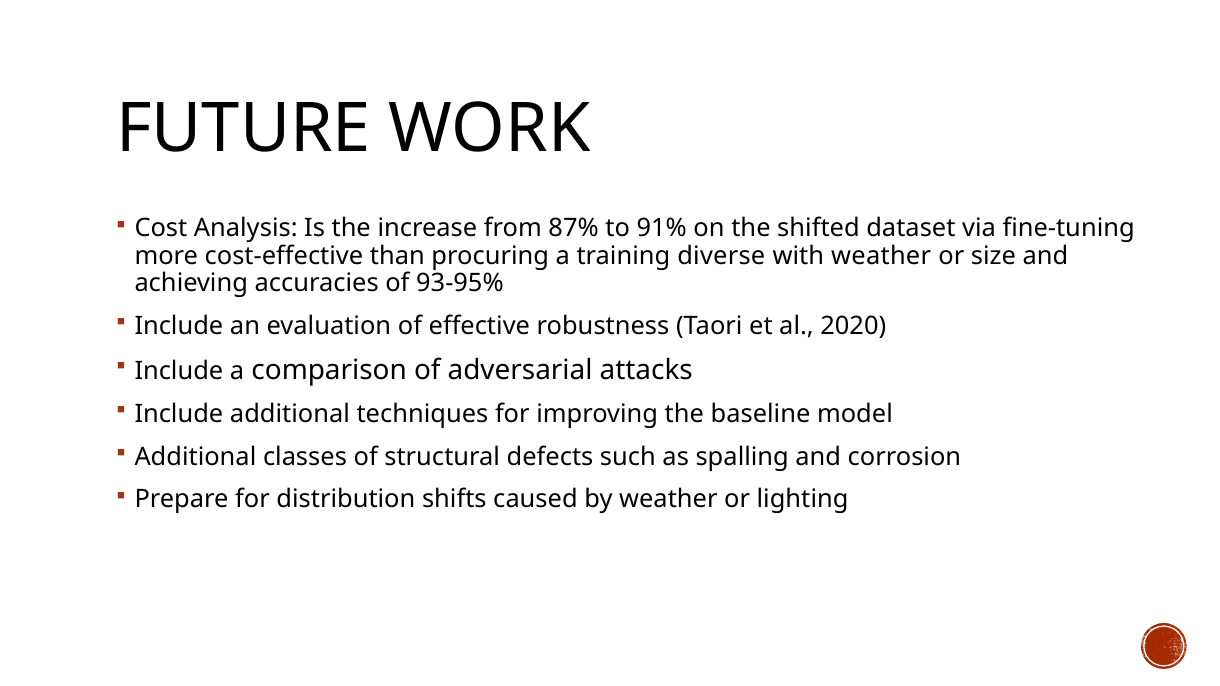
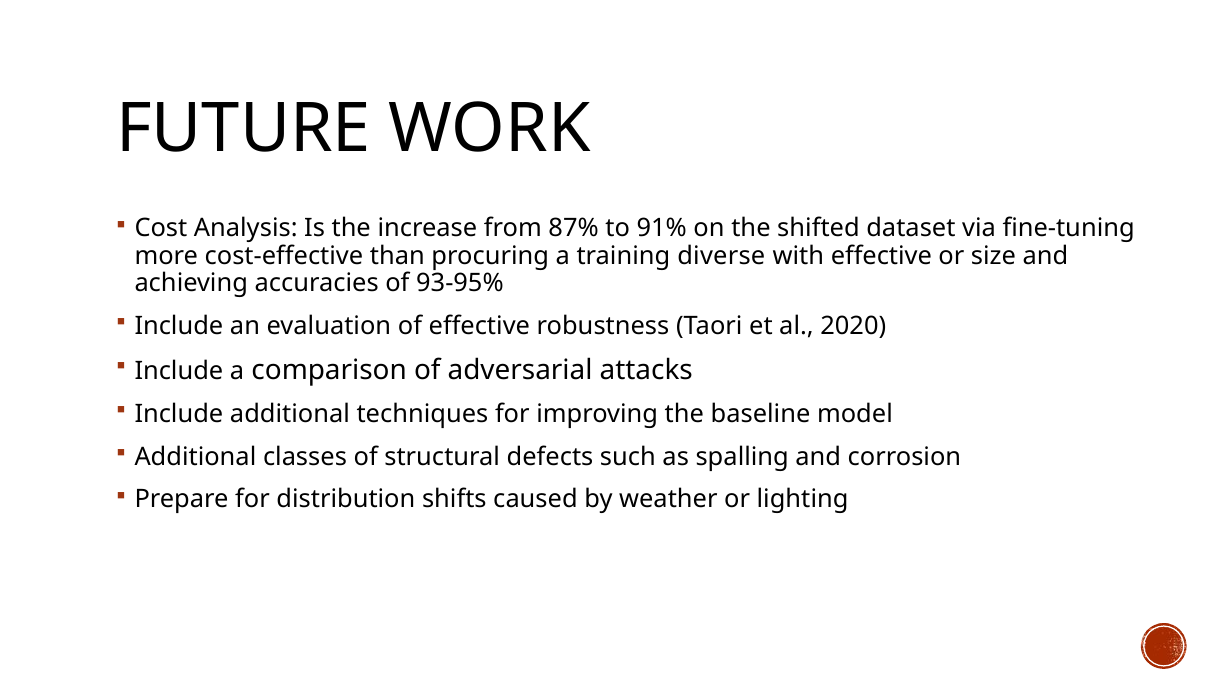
with weather: weather -> effective (881, 256)
